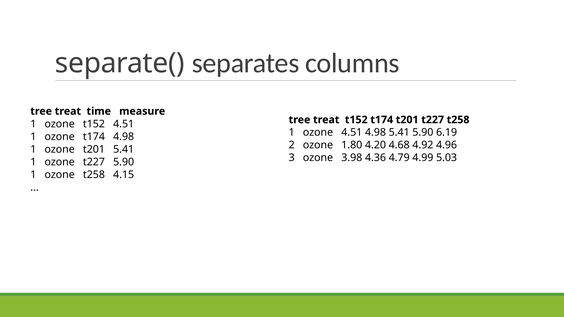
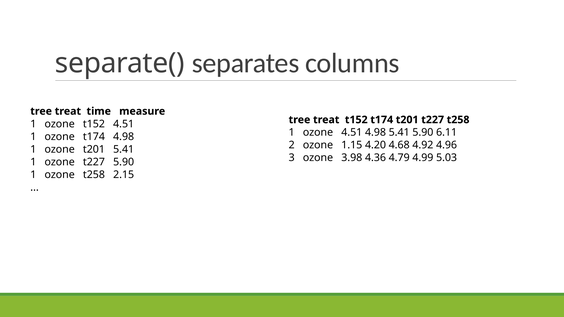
6.19: 6.19 -> 6.11 (447, 133)
1.80: 1.80 -> 1.15 (352, 145)
4.15: 4.15 -> 2.15 (124, 175)
